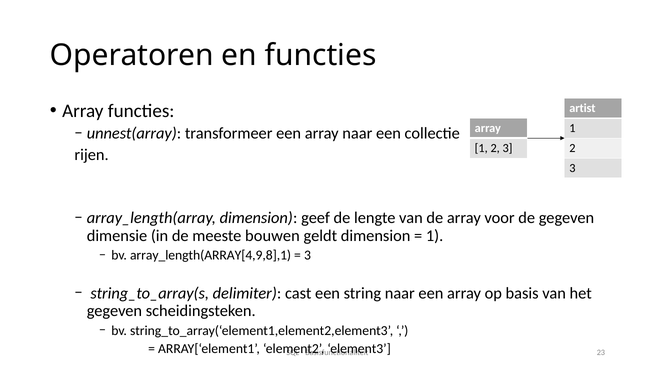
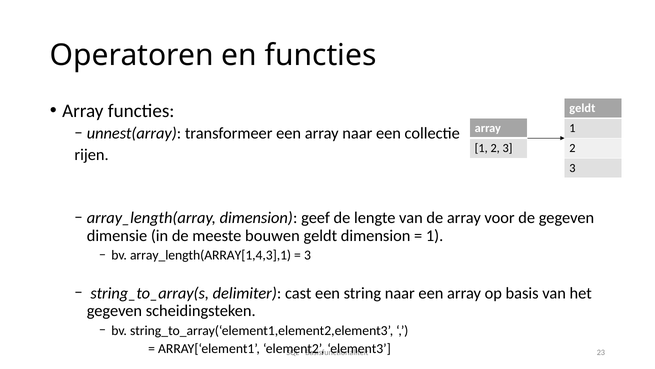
artist: artist -> geldt (582, 108)
array_length(ARRAY[4,9,8],1: array_length(ARRAY[4,9,8],1 -> array_length(ARRAY[1,4,3],1 (211, 255)
